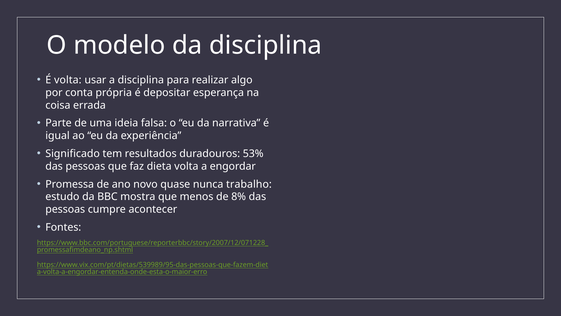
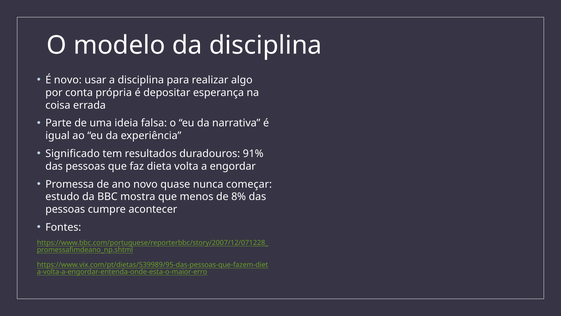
É volta: volta -> novo (68, 80)
53%: 53% -> 91% (253, 153)
trabalho: trabalho -> começar (249, 184)
